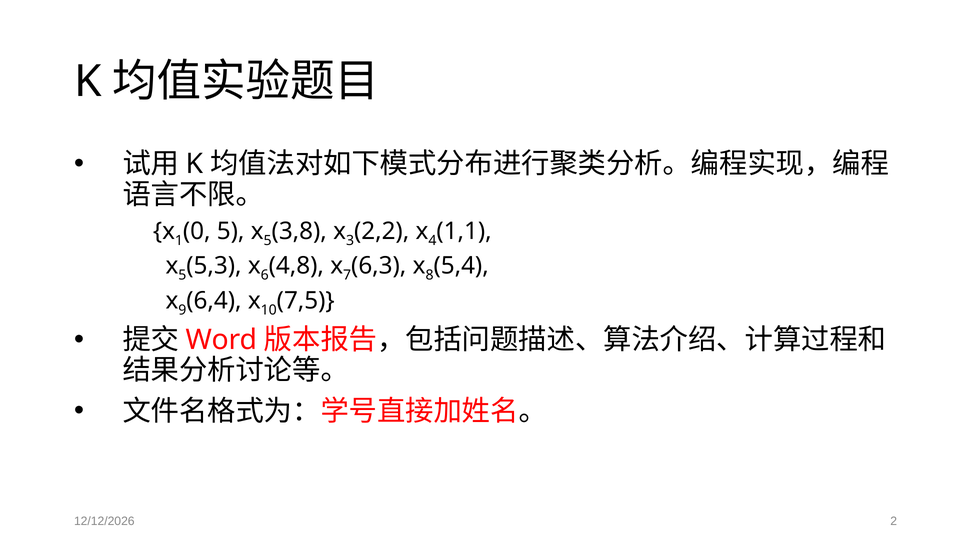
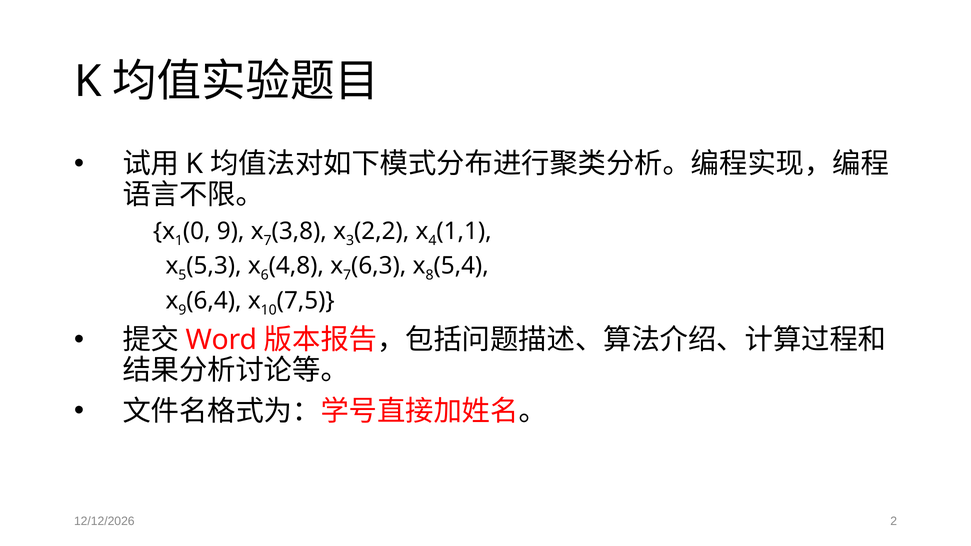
0 5: 5 -> 9 (231, 231)
5: 5 -> 7 (268, 241)
